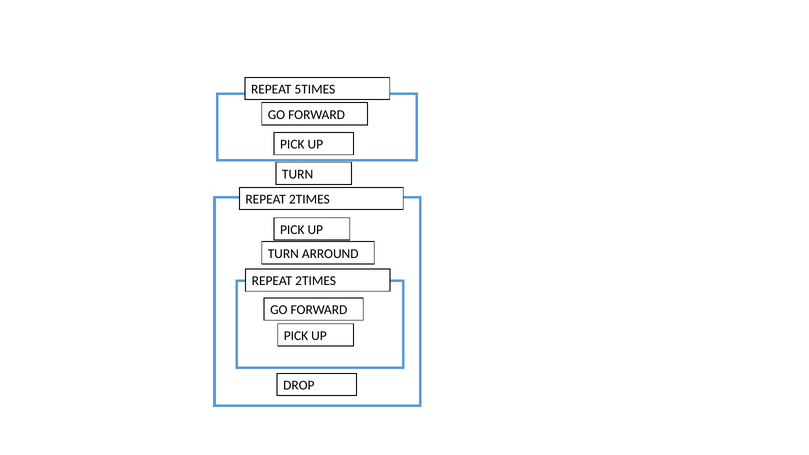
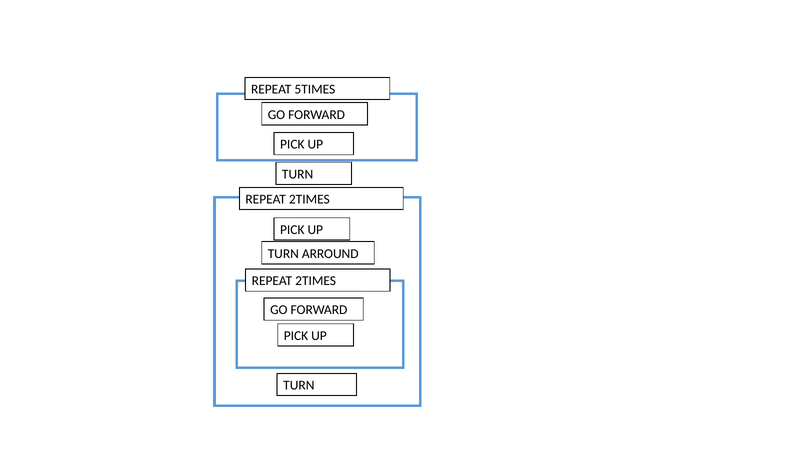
DROP: DROP -> TURN (299, 385)
